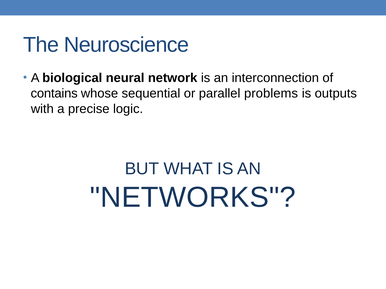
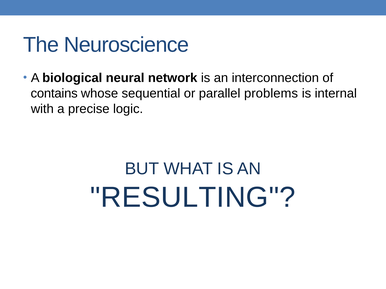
outputs: outputs -> internal (336, 94)
NETWORKS: NETWORKS -> RESULTING (193, 198)
